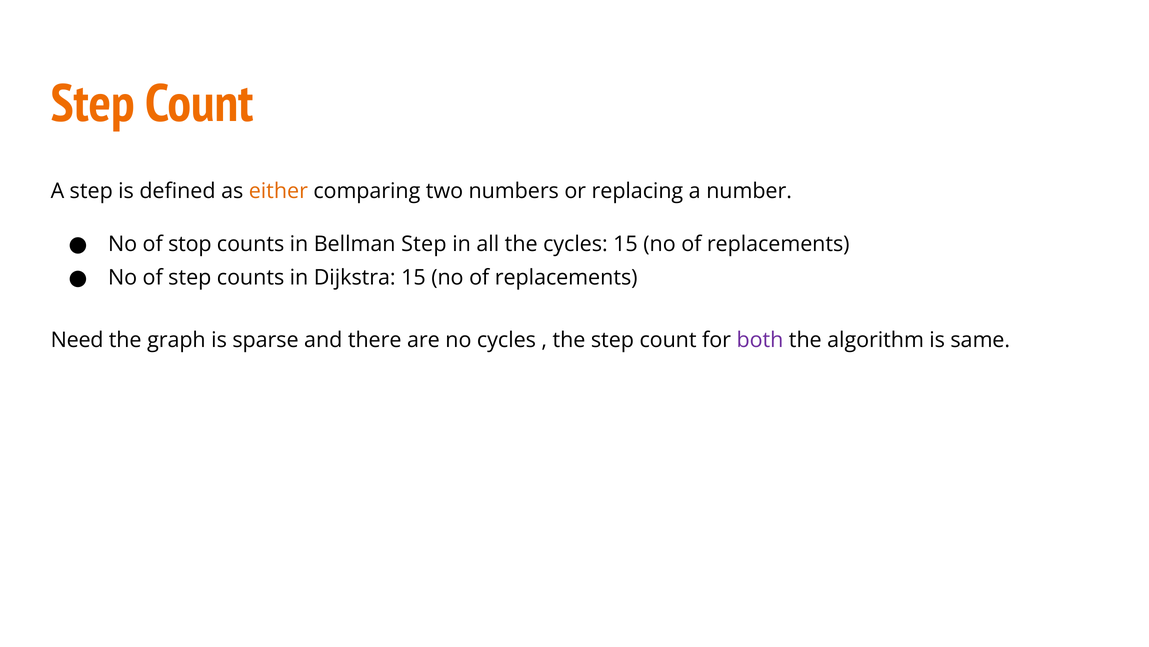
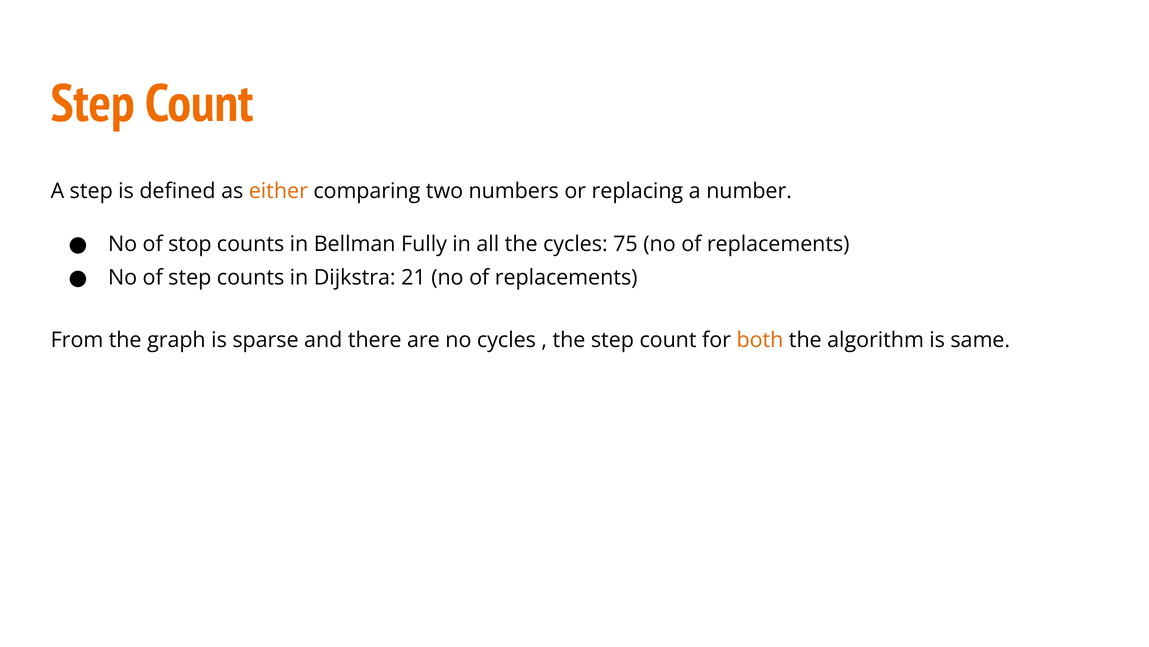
Bellman Step: Step -> Fully (424, 244)
cycles 15: 15 -> 75 (626, 244)
Dijkstra 15: 15 -> 21 (413, 277)
Need: Need -> From (77, 340)
both colour: purple -> orange (760, 340)
